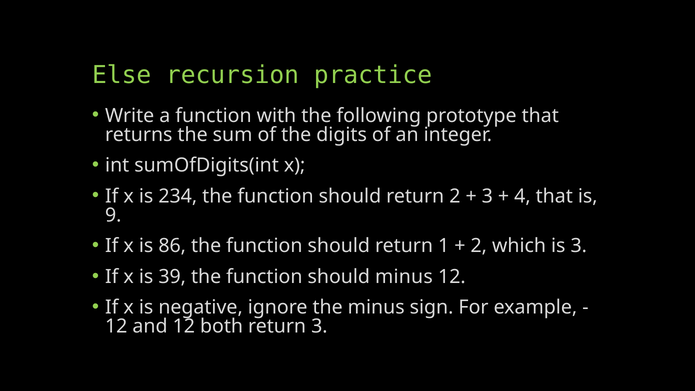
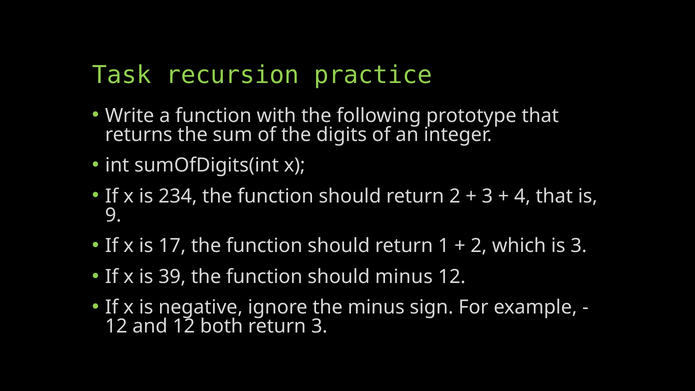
Else: Else -> Task (122, 75)
86: 86 -> 17 (172, 246)
